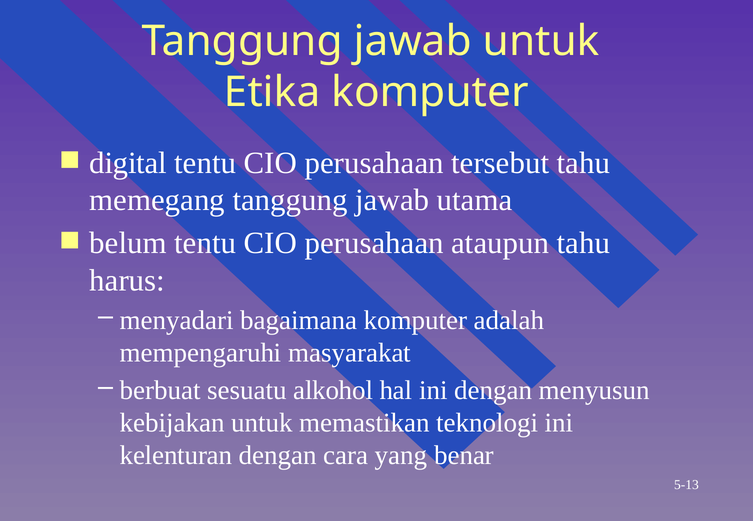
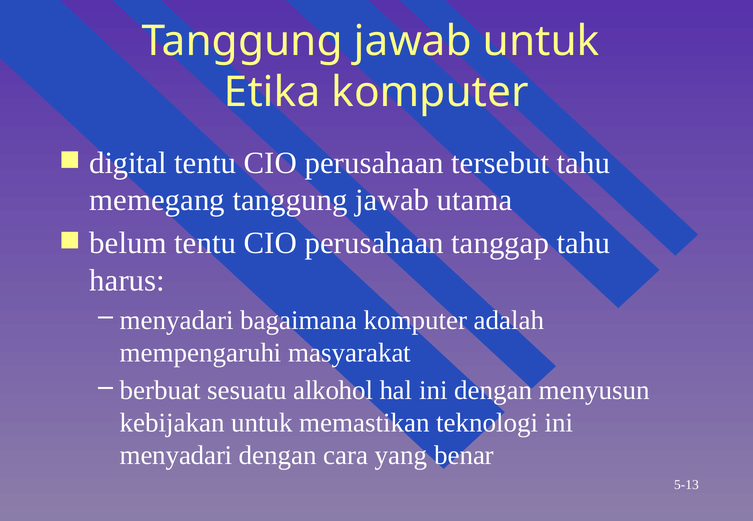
ataupun: ataupun -> tanggap (500, 243)
kelenturan: kelenturan -> menyadari (176, 456)
